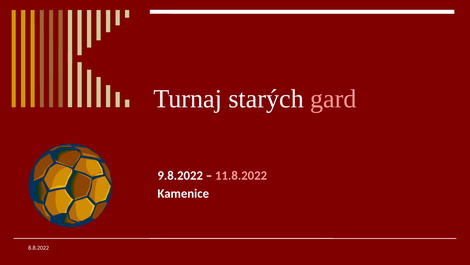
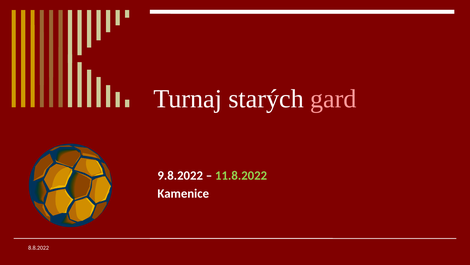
11.8.2022 colour: pink -> light green (241, 175)
